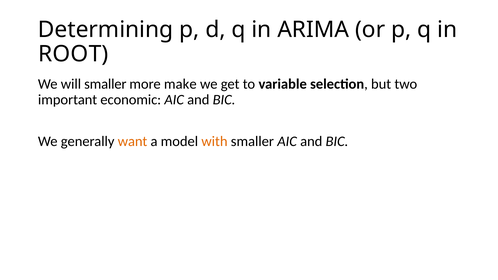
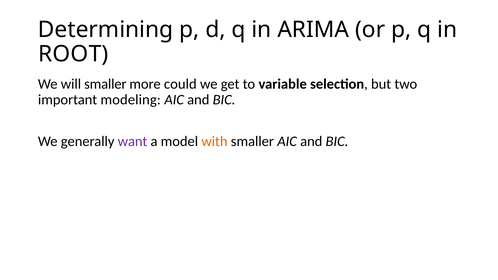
make: make -> could (180, 84)
economic: economic -> modeling (131, 100)
want colour: orange -> purple (133, 142)
